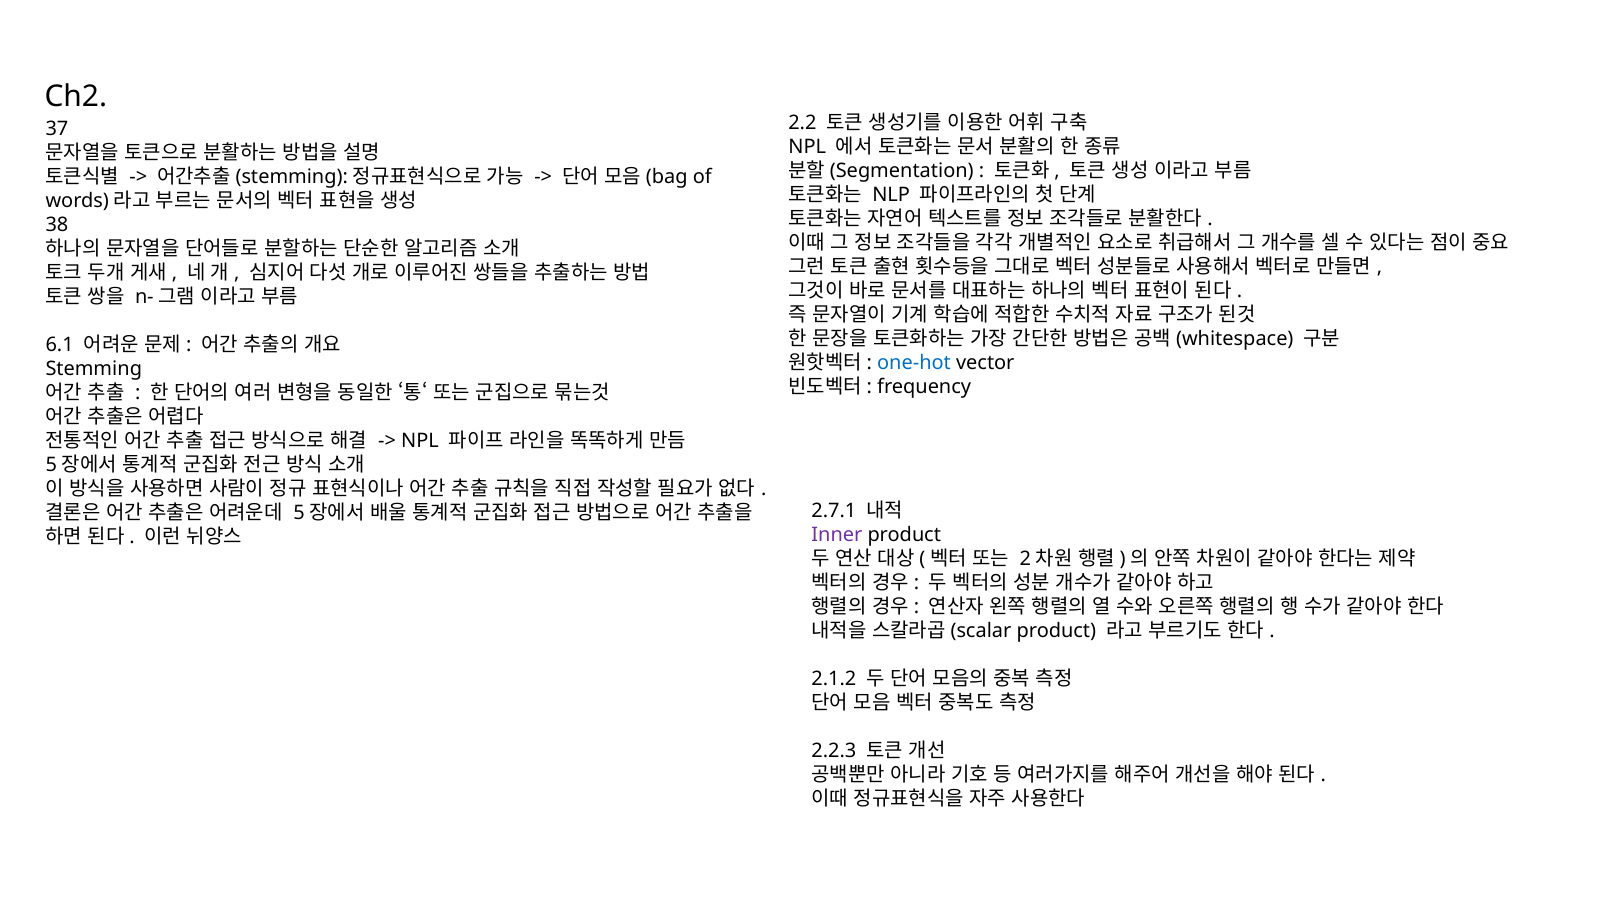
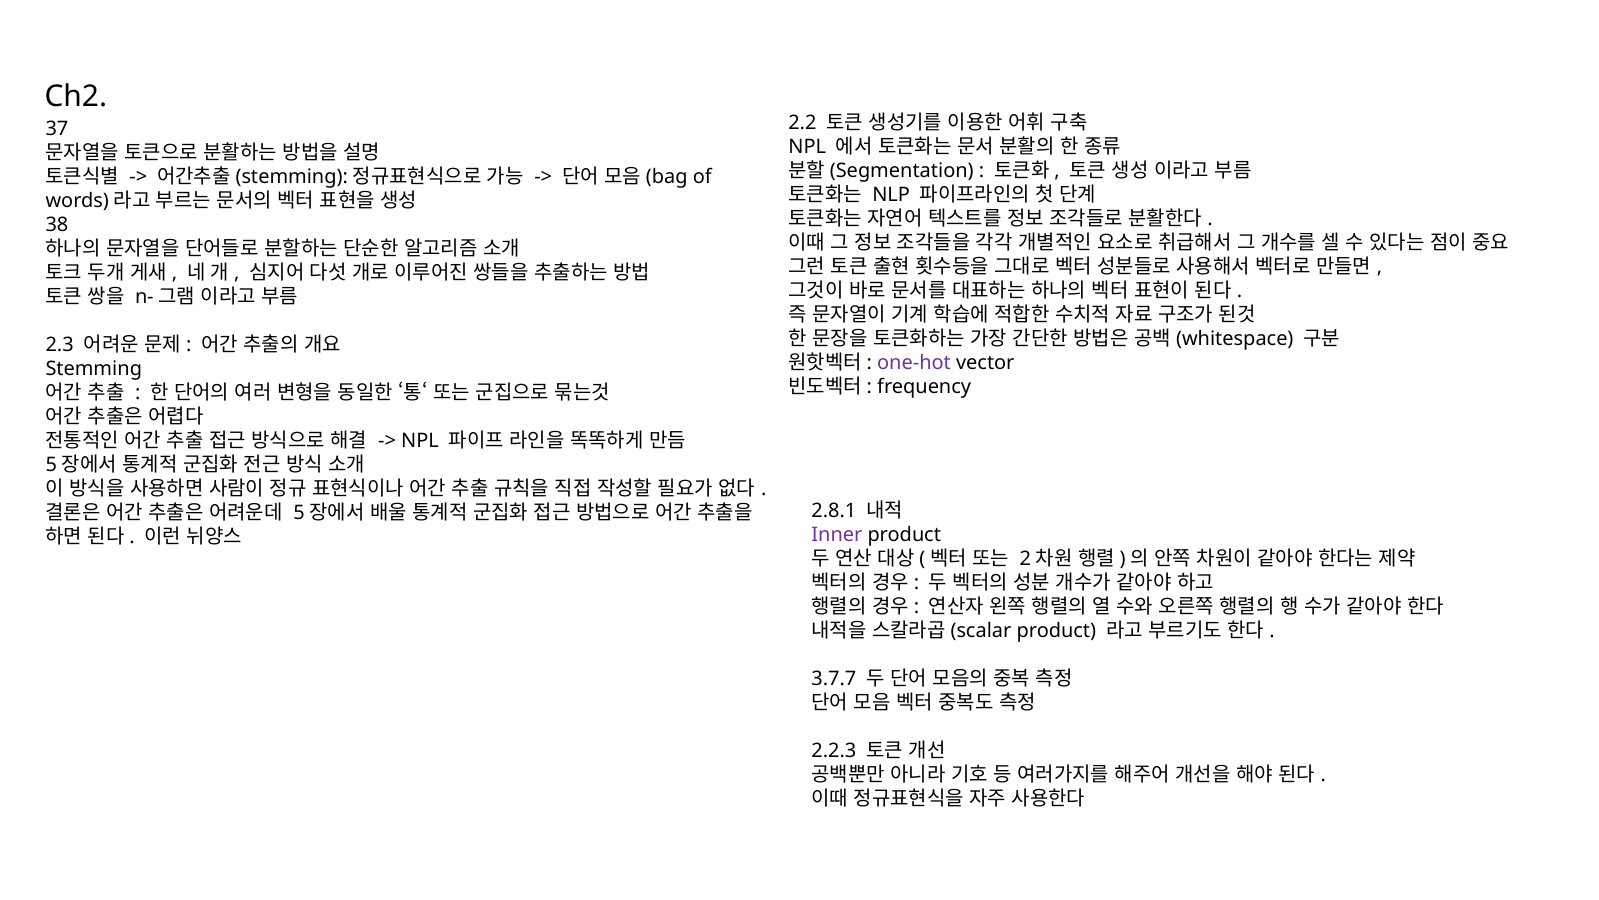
6.1: 6.1 -> 2.3 (60, 345)
one-hot colour: blue -> purple (914, 362)
2.7.1: 2.7.1 -> 2.8.1 (834, 511)
2.1.2: 2.1.2 -> 3.7.7 (834, 678)
